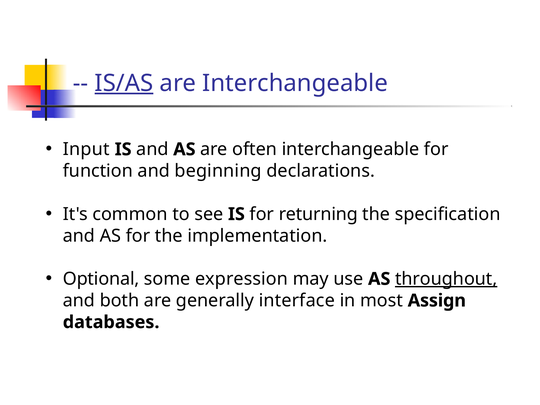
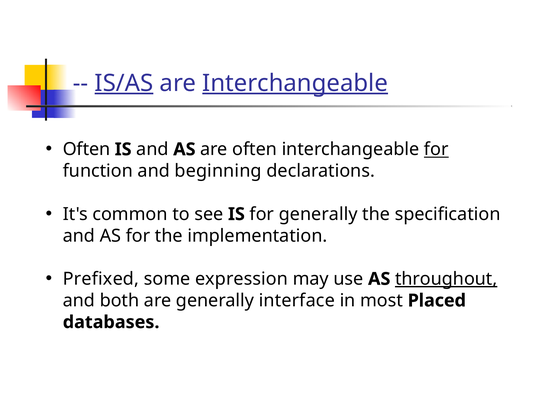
Interchangeable underline: none -> present (295, 83)
Input: Input -> Often (86, 149)
for underline: none -> present (436, 149)
for returning: returning -> generally (318, 214)
Optional: Optional -> Prefixed (101, 279)
Assign: Assign -> Placed (437, 301)
